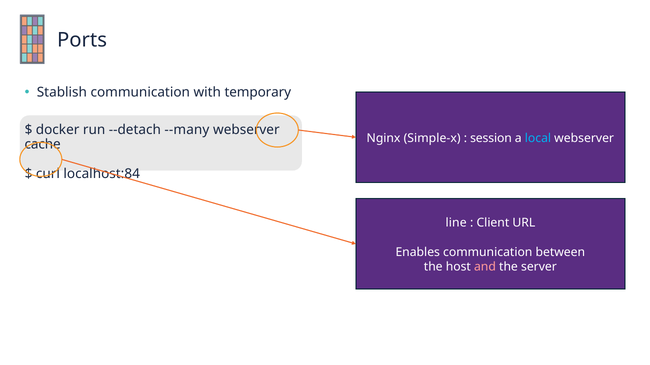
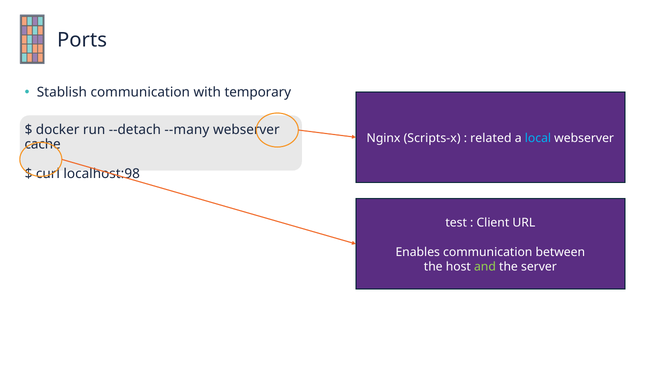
Simple-x: Simple-x -> Scripts-x (432, 138)
session: session -> related (491, 138)
localhost:84: localhost:84 -> localhost:98 (102, 174)
line: line -> test (456, 223)
and colour: pink -> light green (485, 267)
